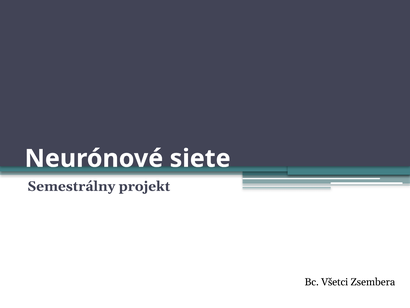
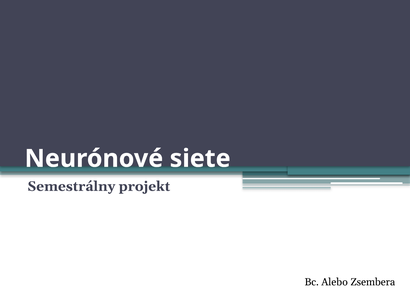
Všetci: Všetci -> Alebo (335, 282)
